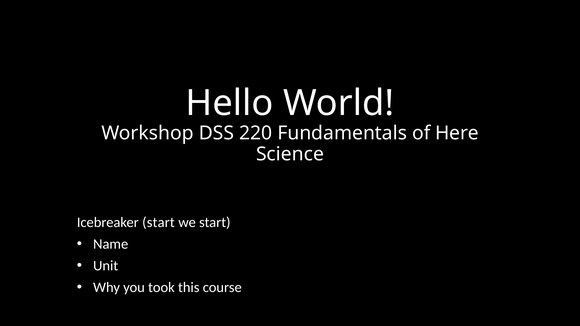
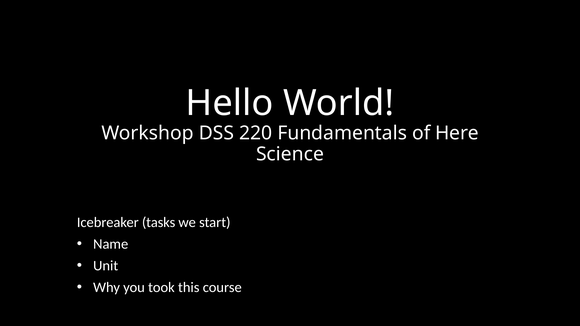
Icebreaker start: start -> tasks (159, 222)
